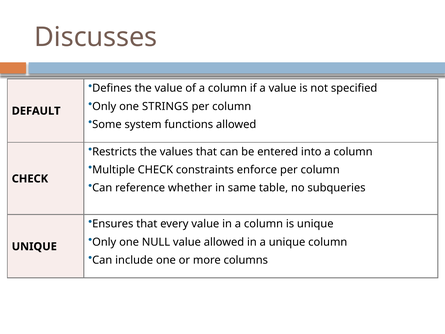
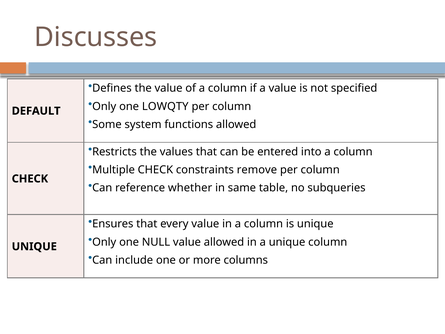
STRINGS: STRINGS -> LOWQTY (165, 106)
enforce: enforce -> remove (257, 170)
